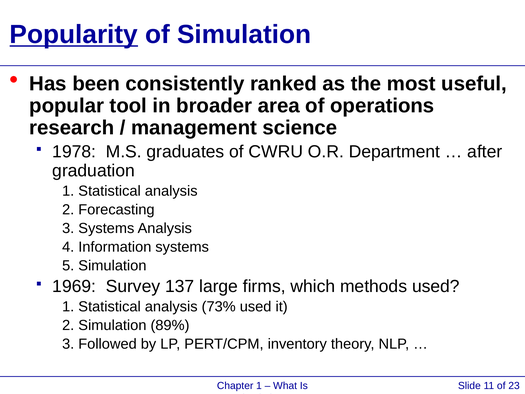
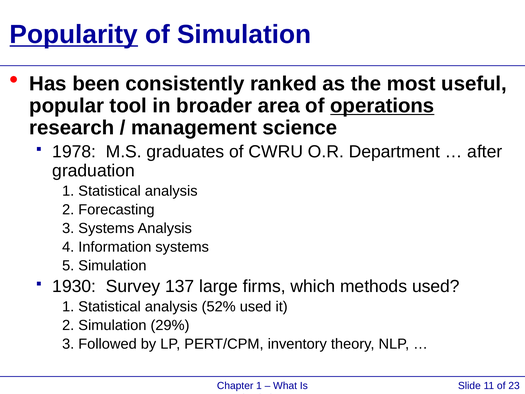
operations underline: none -> present (382, 106)
1969: 1969 -> 1930 (74, 286)
73%: 73% -> 52% (219, 306)
89%: 89% -> 29% (170, 325)
